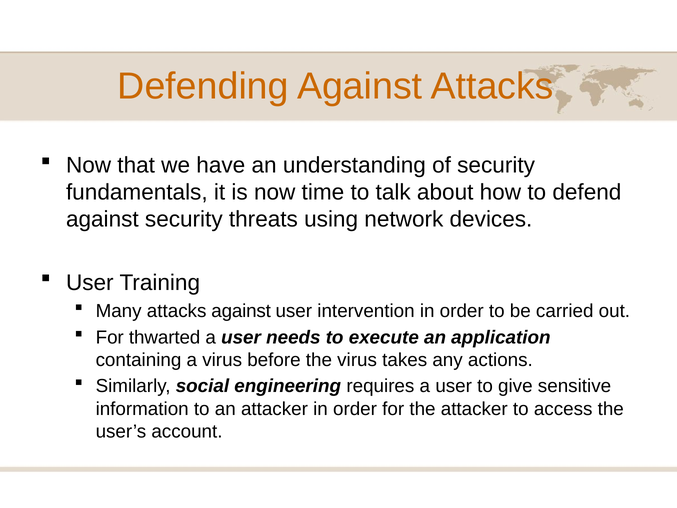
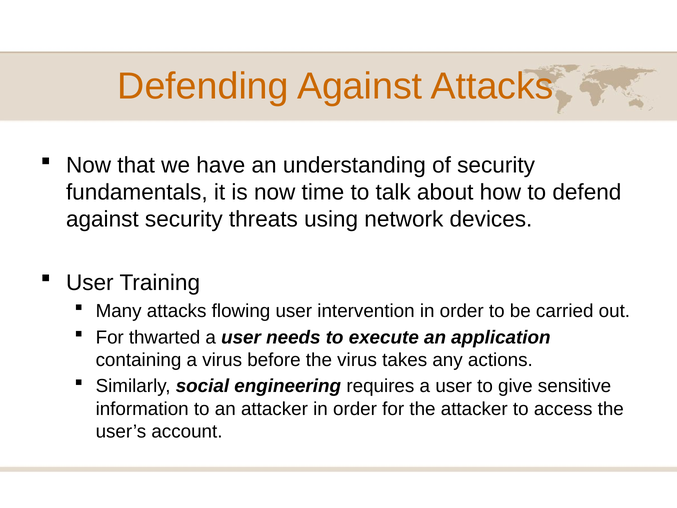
attacks against: against -> flowing (241, 311)
